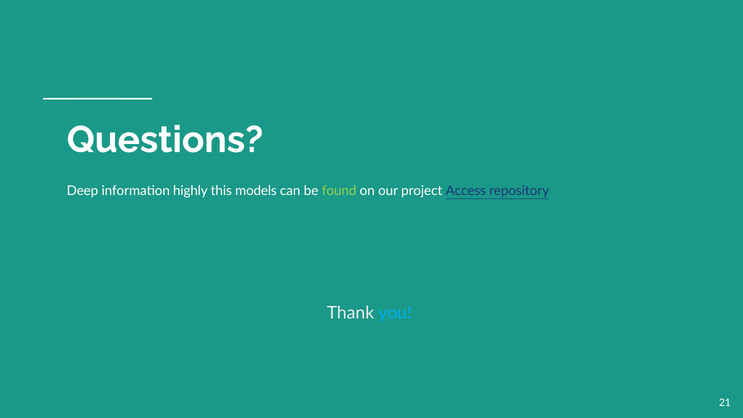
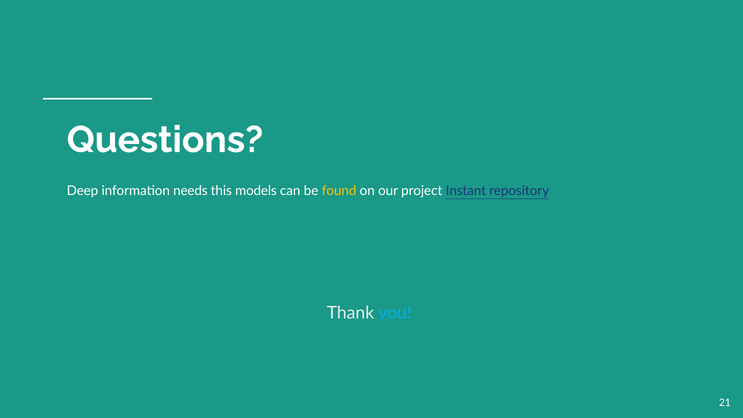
highly: highly -> needs (190, 191)
found colour: light green -> yellow (339, 191)
Access: Access -> Instant (466, 191)
